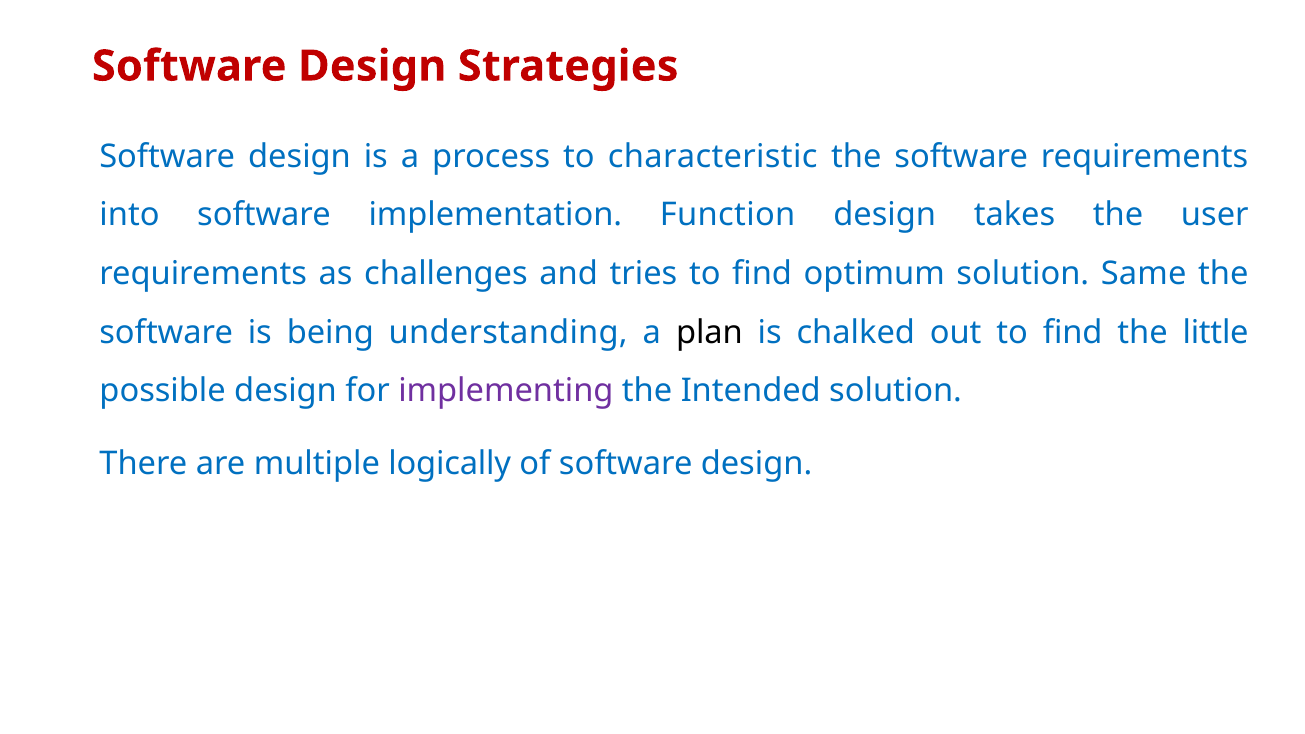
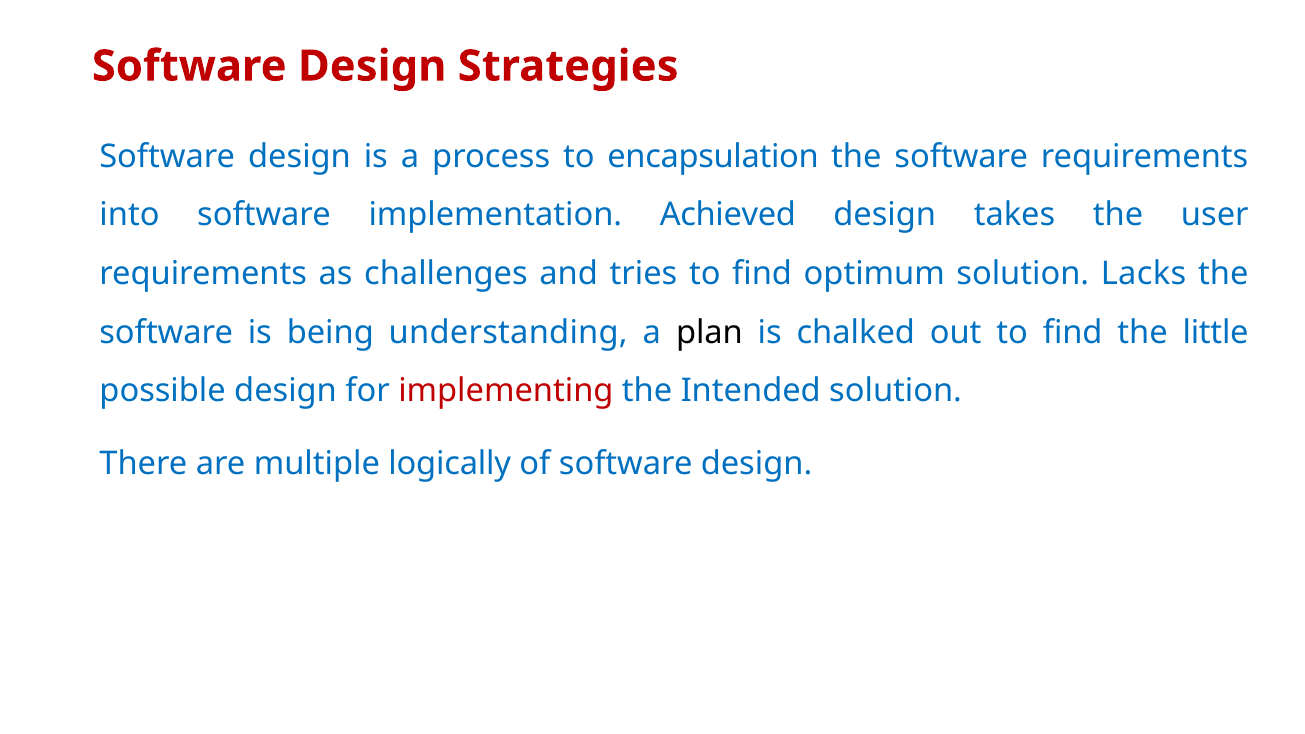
characteristic: characteristic -> encapsulation (713, 156)
Function: Function -> Achieved (728, 215)
Same: Same -> Lacks (1144, 274)
implementing colour: purple -> red (506, 391)
